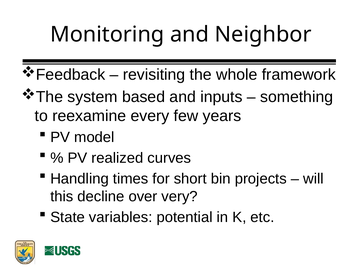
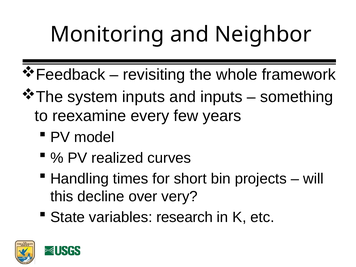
system based: based -> inputs (143, 97)
potential: potential -> research (185, 217)
